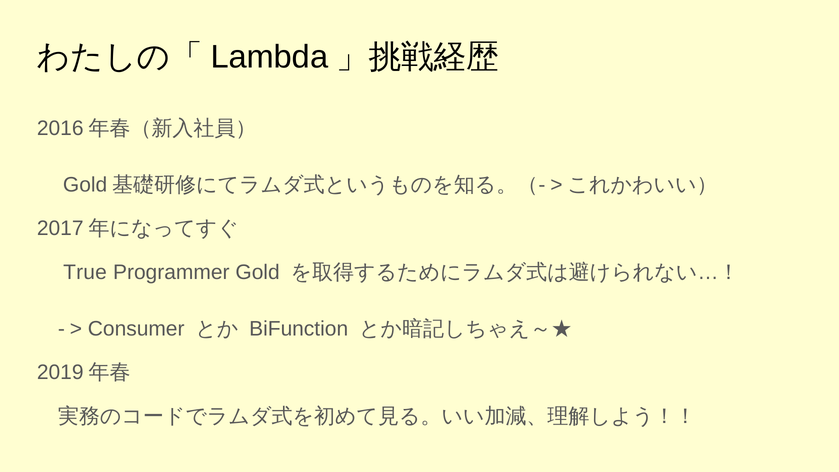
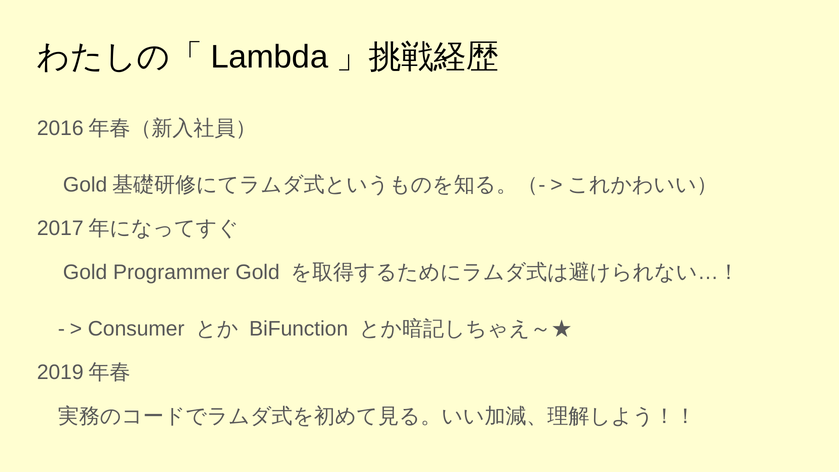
True: True -> Gold (85, 272)
